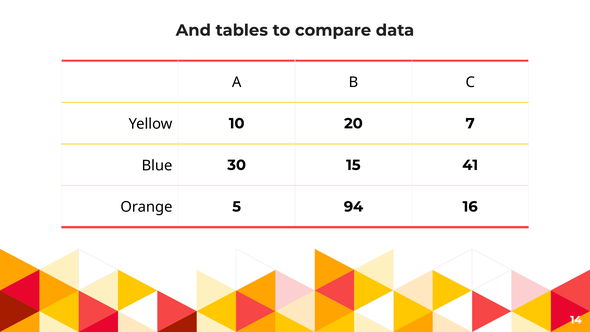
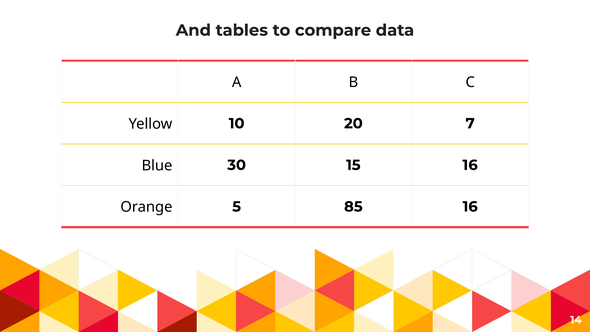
15 41: 41 -> 16 (470, 165)
94: 94 -> 85 (353, 207)
